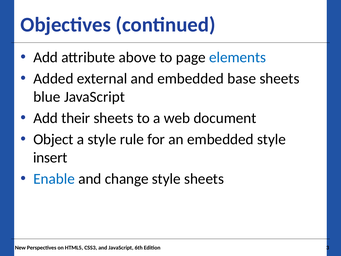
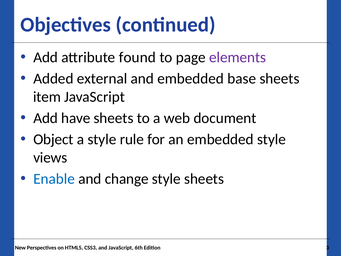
above: above -> found (137, 57)
elements colour: blue -> purple (238, 57)
blue: blue -> item (47, 97)
their: their -> have (76, 118)
insert: insert -> views (50, 157)
